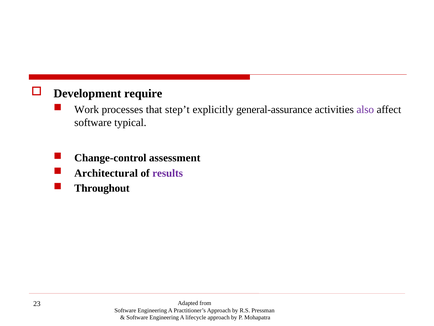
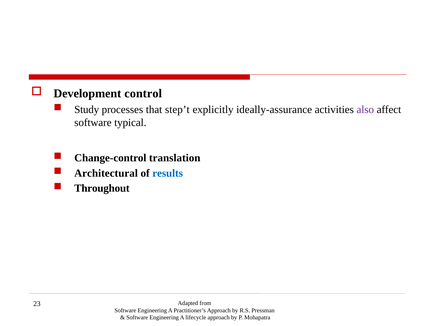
require: require -> control (143, 93)
Work: Work -> Study (87, 109)
general-assurance: general-assurance -> ideally-assurance (274, 109)
assessment: assessment -> translation (175, 158)
results colour: purple -> blue (168, 173)
